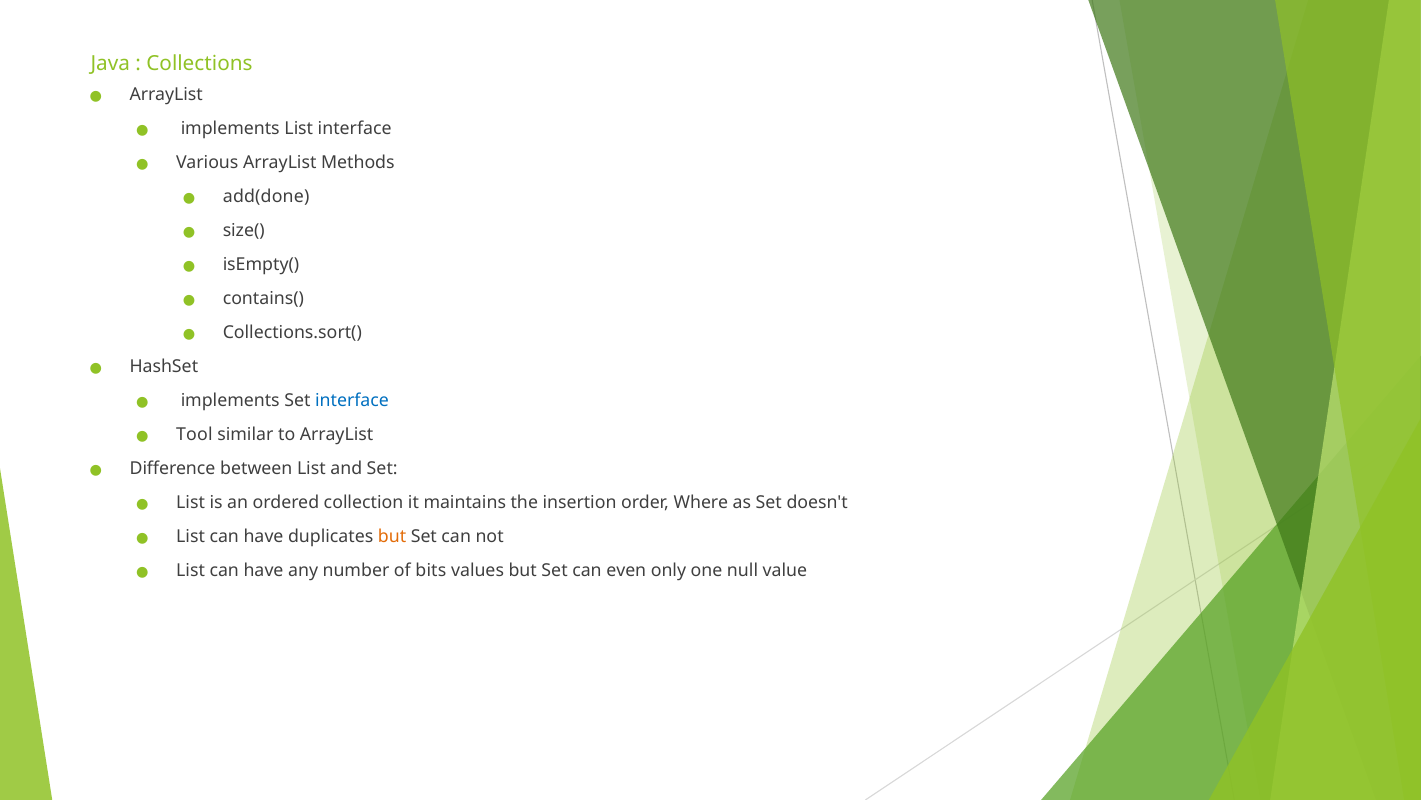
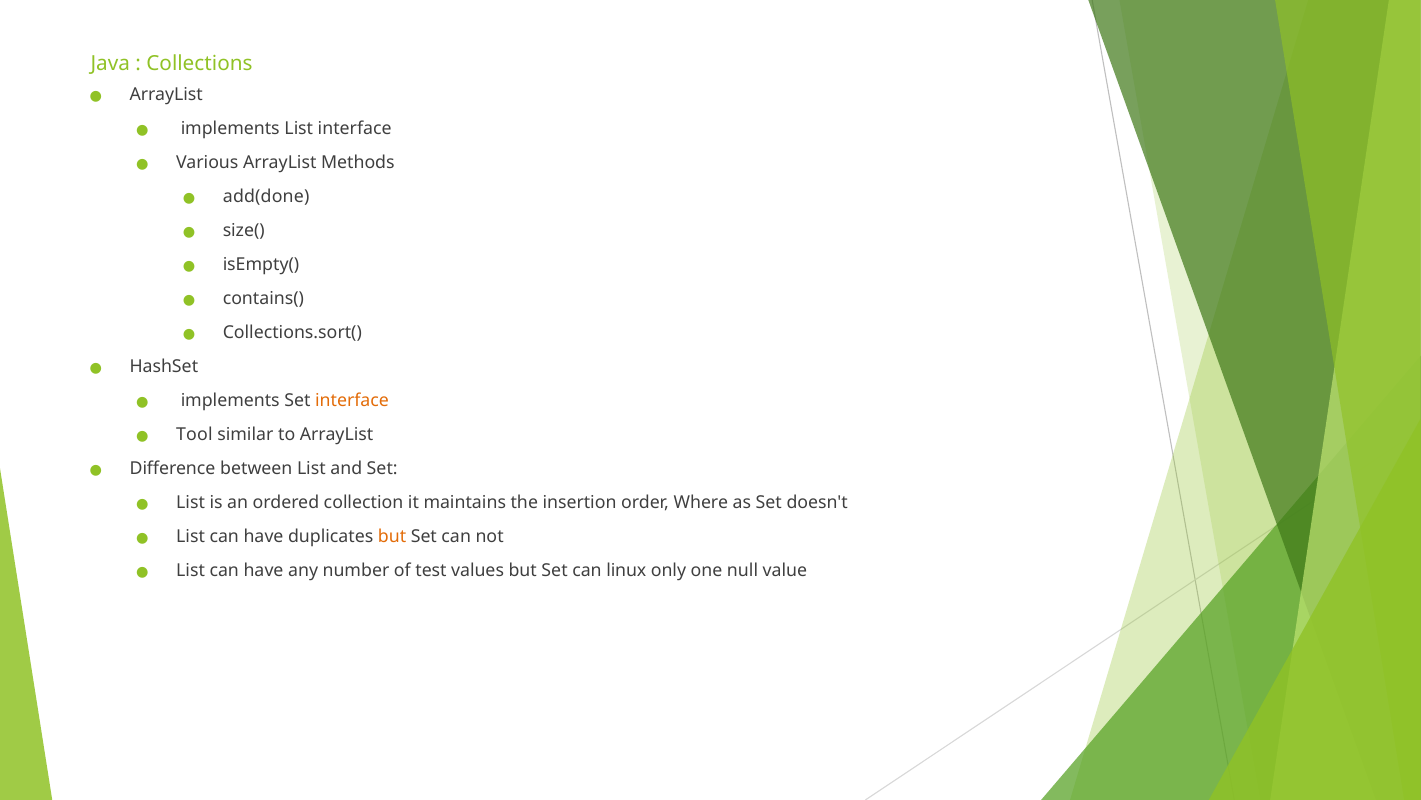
interface colour: blue -> orange (352, 401)
bits: bits -> test (431, 571)
even: even -> linux (626, 571)
